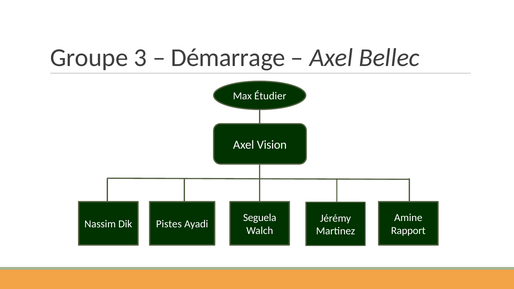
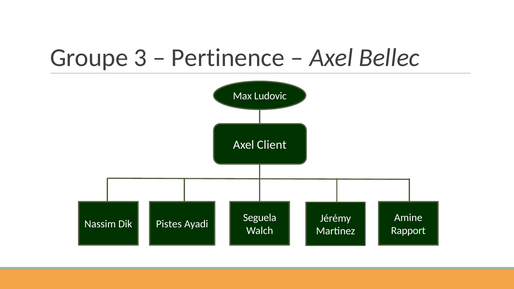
Démarrage: Démarrage -> Pertinence (228, 58)
Étudier: Étudier -> Ludovic (270, 96)
Vision: Vision -> Client (272, 145)
